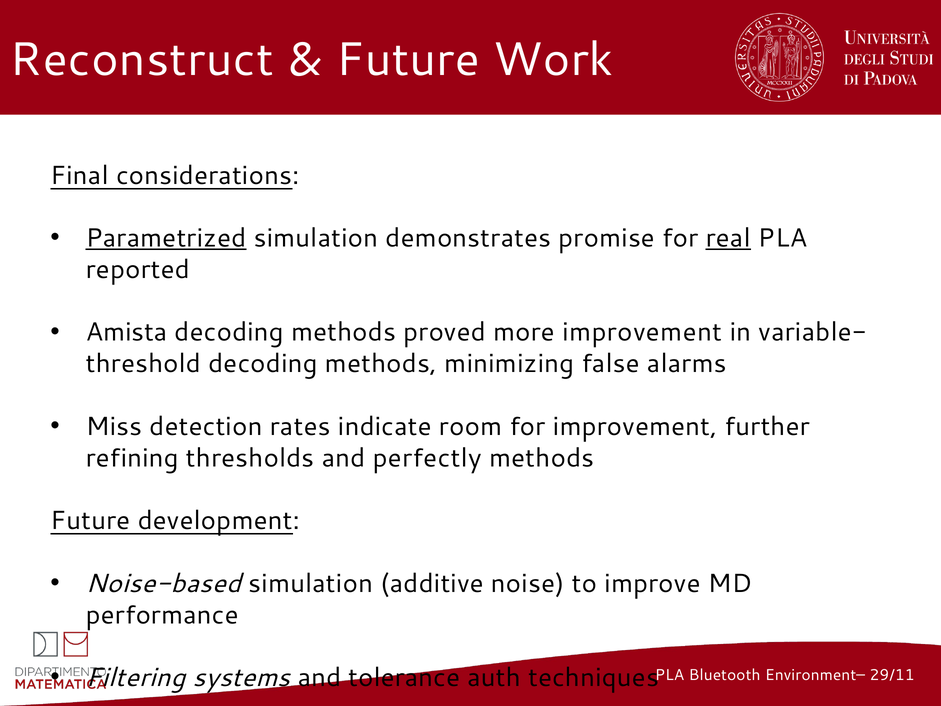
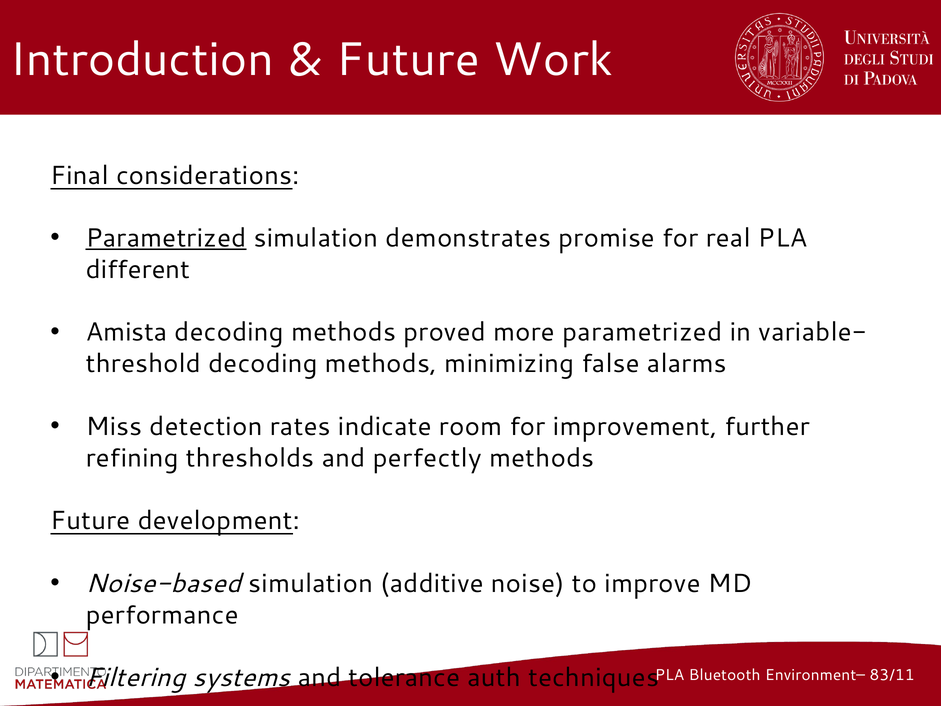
Reconstruct: Reconstruct -> Introduction (142, 60)
real underline: present -> none (728, 238)
reported: reported -> different (138, 269)
more improvement: improvement -> parametrized (642, 332)
29/11: 29/11 -> 83/11 (892, 675)
